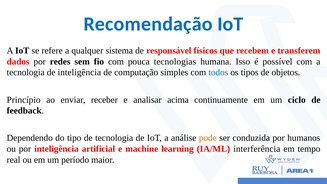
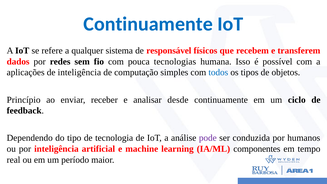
Recomendação: Recomendação -> Continuamente (148, 24)
tecnologia: tecnologia -> aplicações (26, 72)
acima: acima -> desde (178, 100)
pode colour: orange -> purple (208, 138)
interferência: interferência -> componentes (257, 149)
